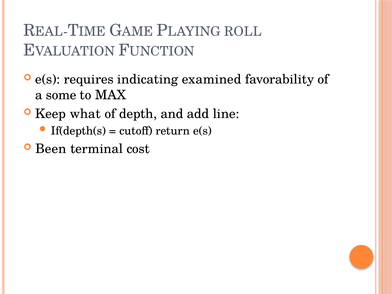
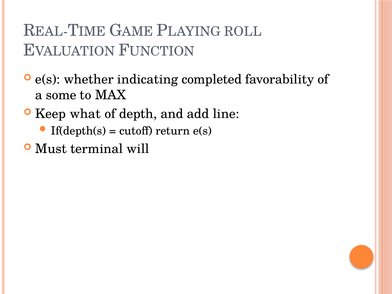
requires: requires -> whether (89, 79)
examined: examined -> completed (212, 79)
Been: Been -> Must (51, 149)
cost: cost -> will (138, 149)
